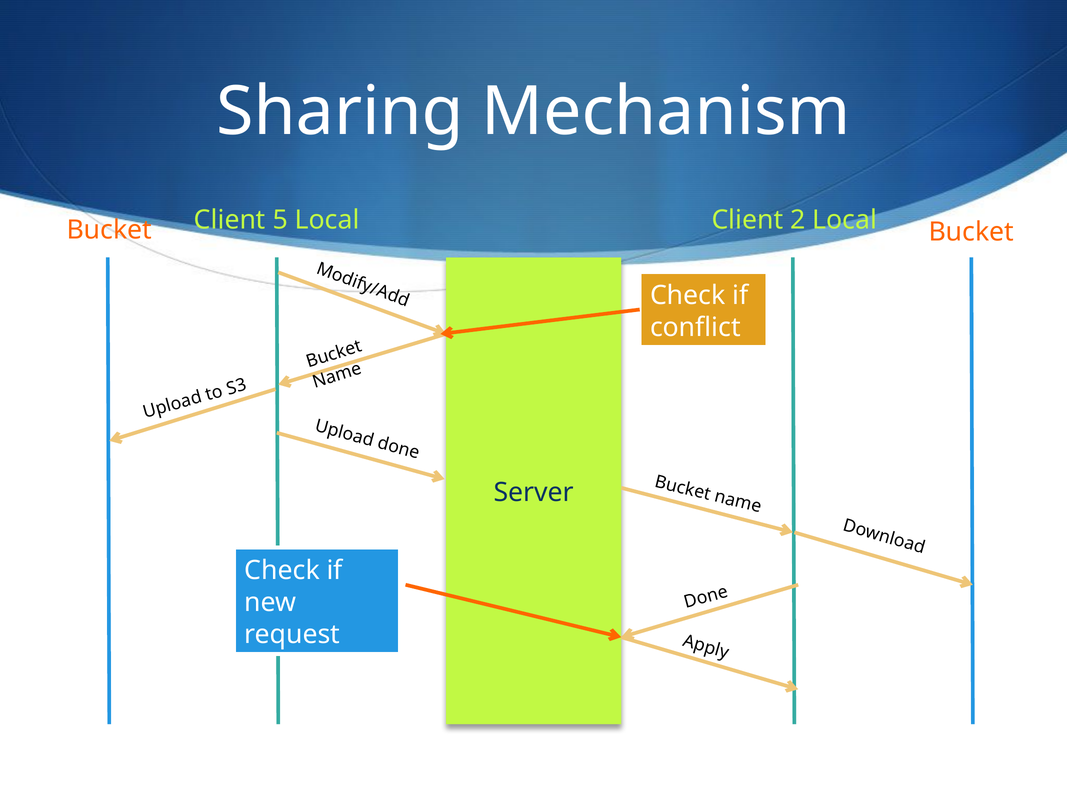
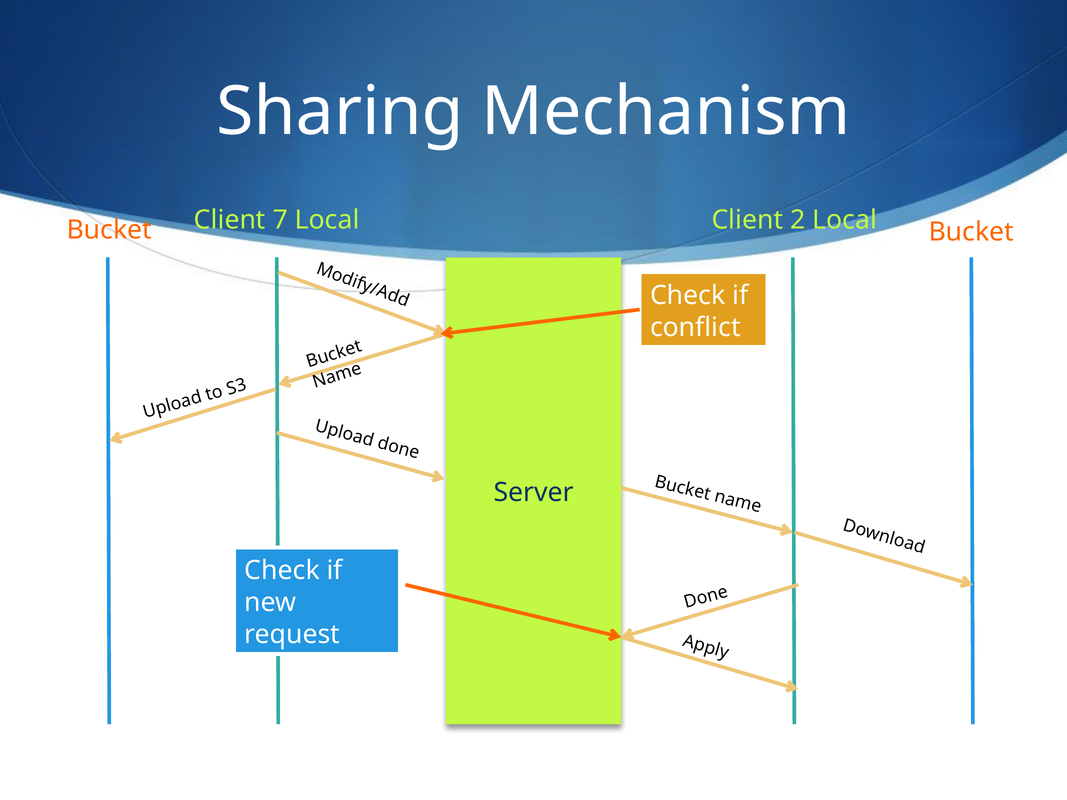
5: 5 -> 7 (280, 220)
